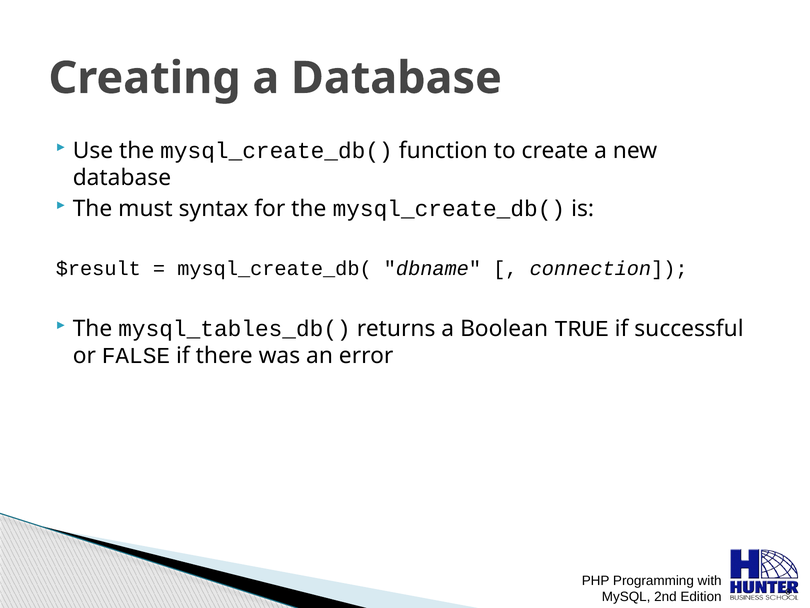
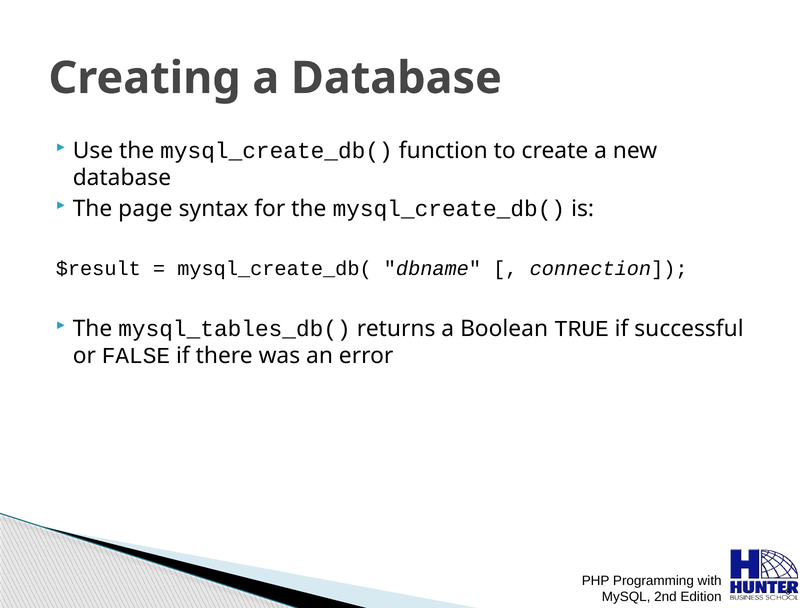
must: must -> page (145, 209)
